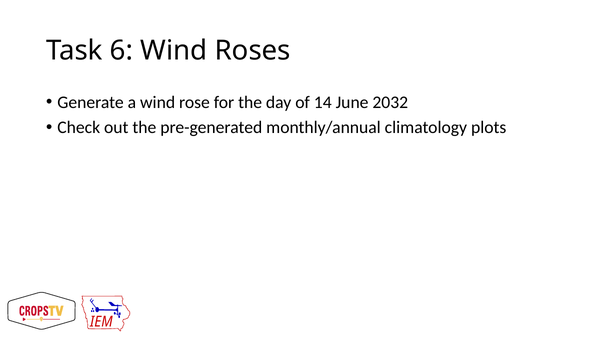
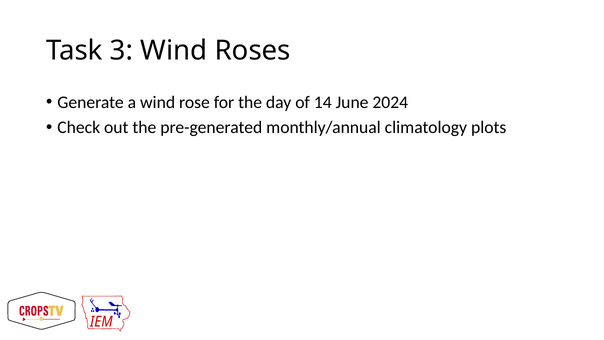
6: 6 -> 3 (122, 51)
2032: 2032 -> 2024 (390, 102)
